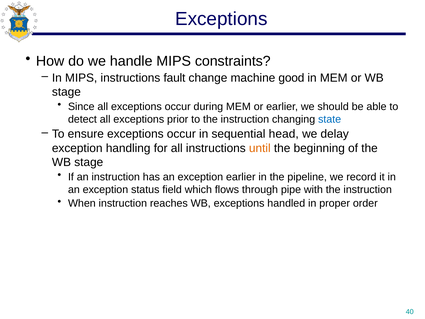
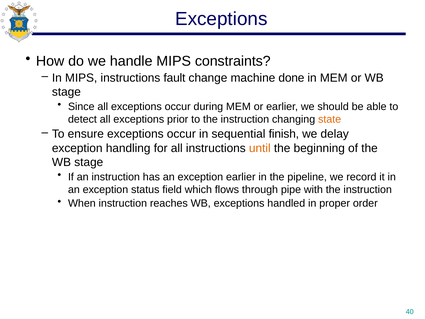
good: good -> done (291, 78)
state colour: blue -> orange (330, 119)
head: head -> finish (284, 134)
